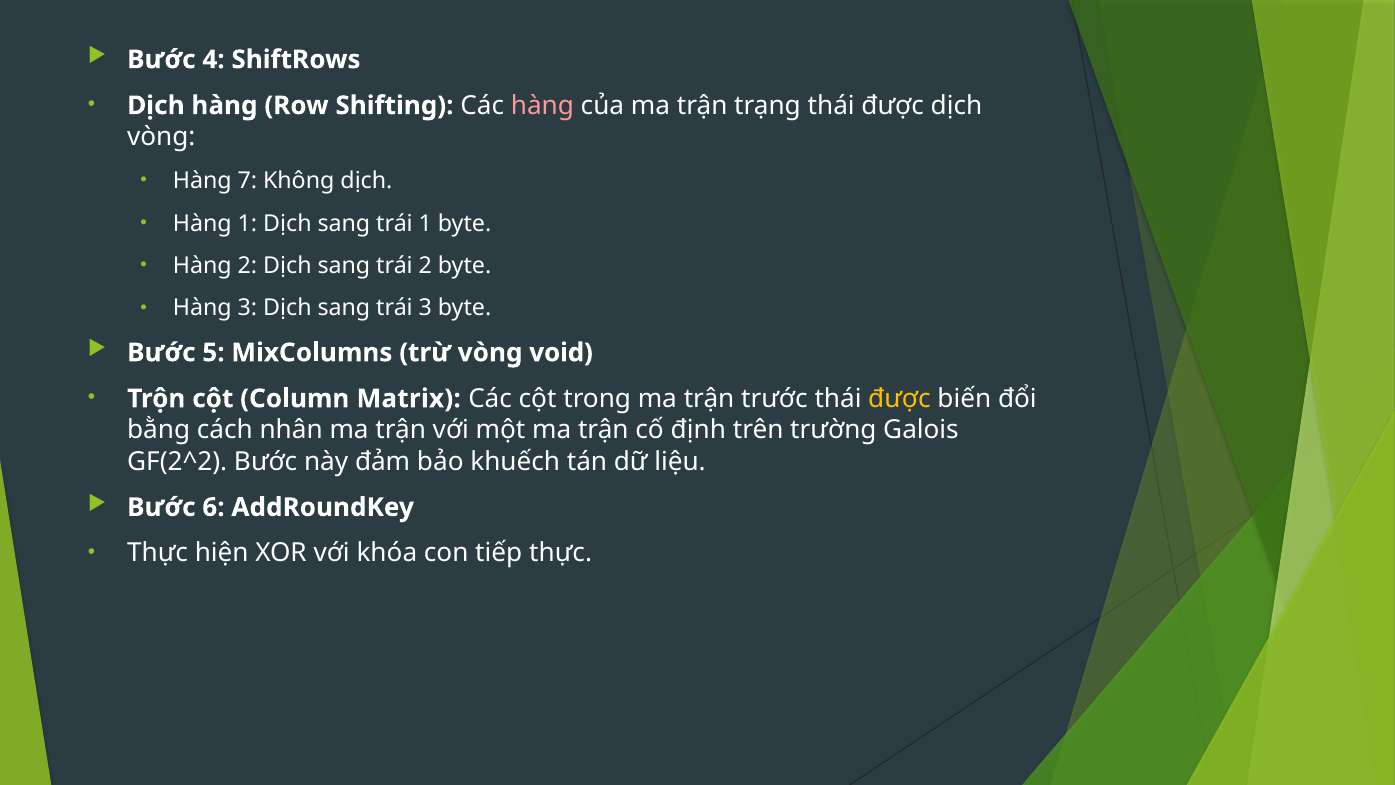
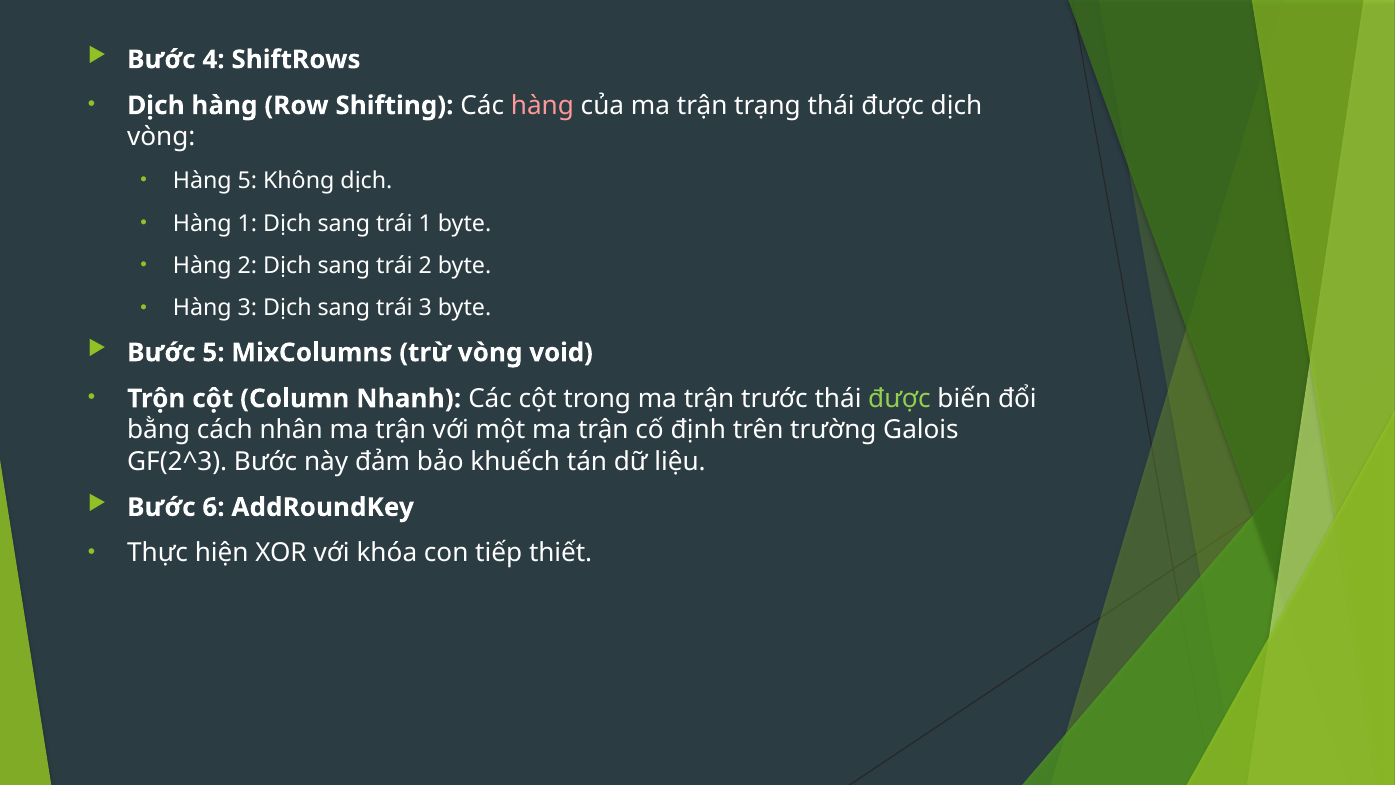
Hàng 7: 7 -> 5 (247, 181)
Matrix: Matrix -> Nhanh (409, 398)
được colour: yellow -> light green (899, 398)
GF(2^2: GF(2^2 -> GF(2^3 (177, 461)
tiếp thực: thực -> thiết (561, 553)
